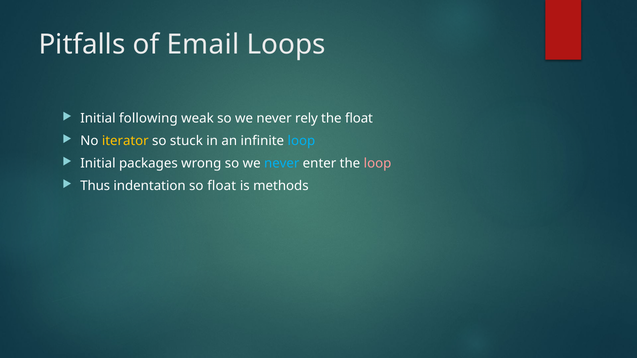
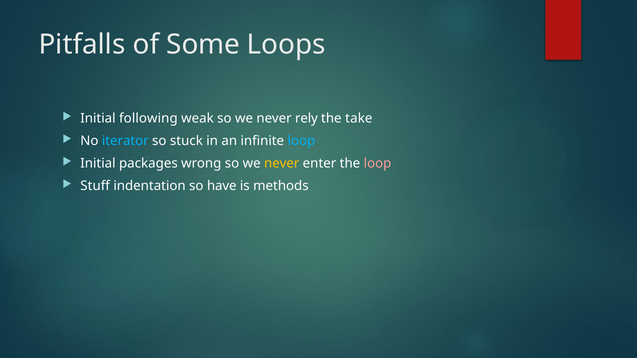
Email: Email -> Some (203, 45)
the float: float -> take (359, 119)
iterator colour: yellow -> light blue (125, 141)
never colour: light blue -> yellow (282, 164)
Thus: Thus -> Stuff (95, 186)
so float: float -> have (222, 186)
